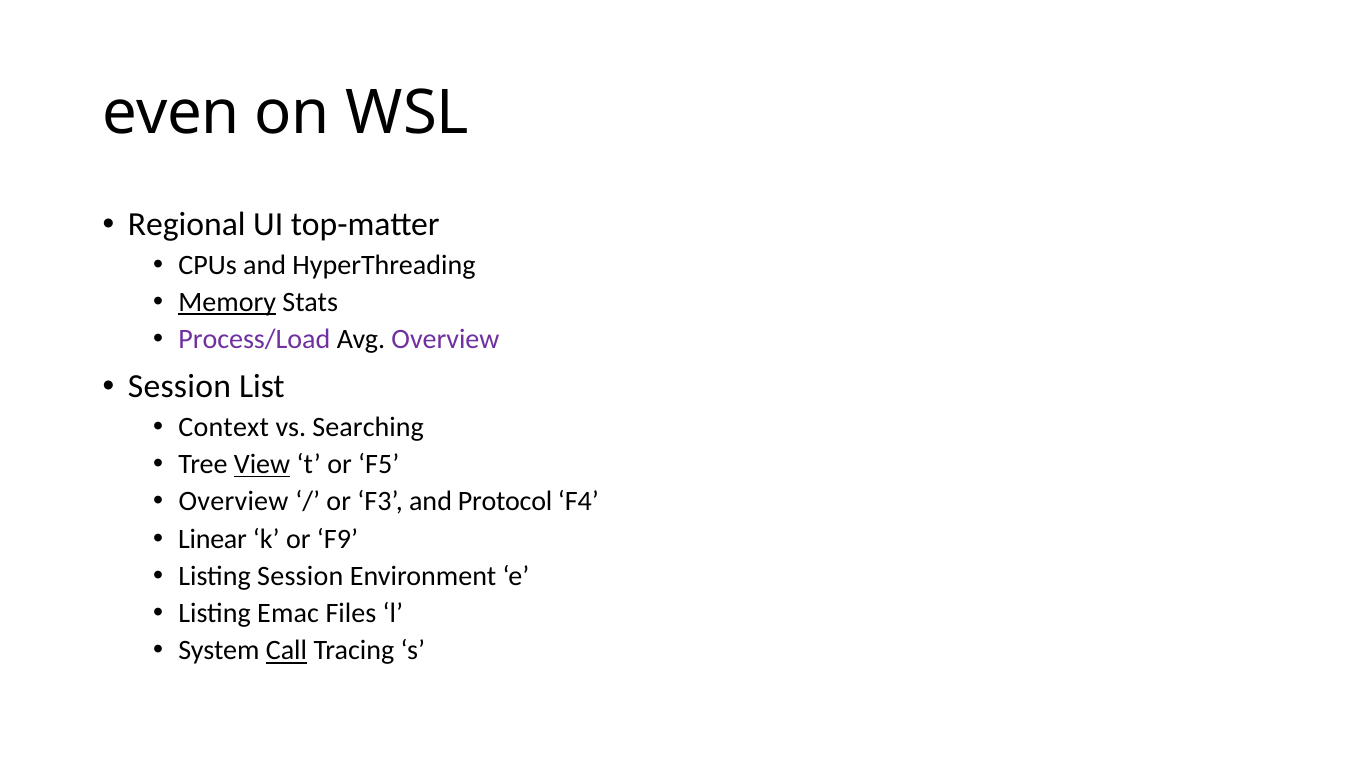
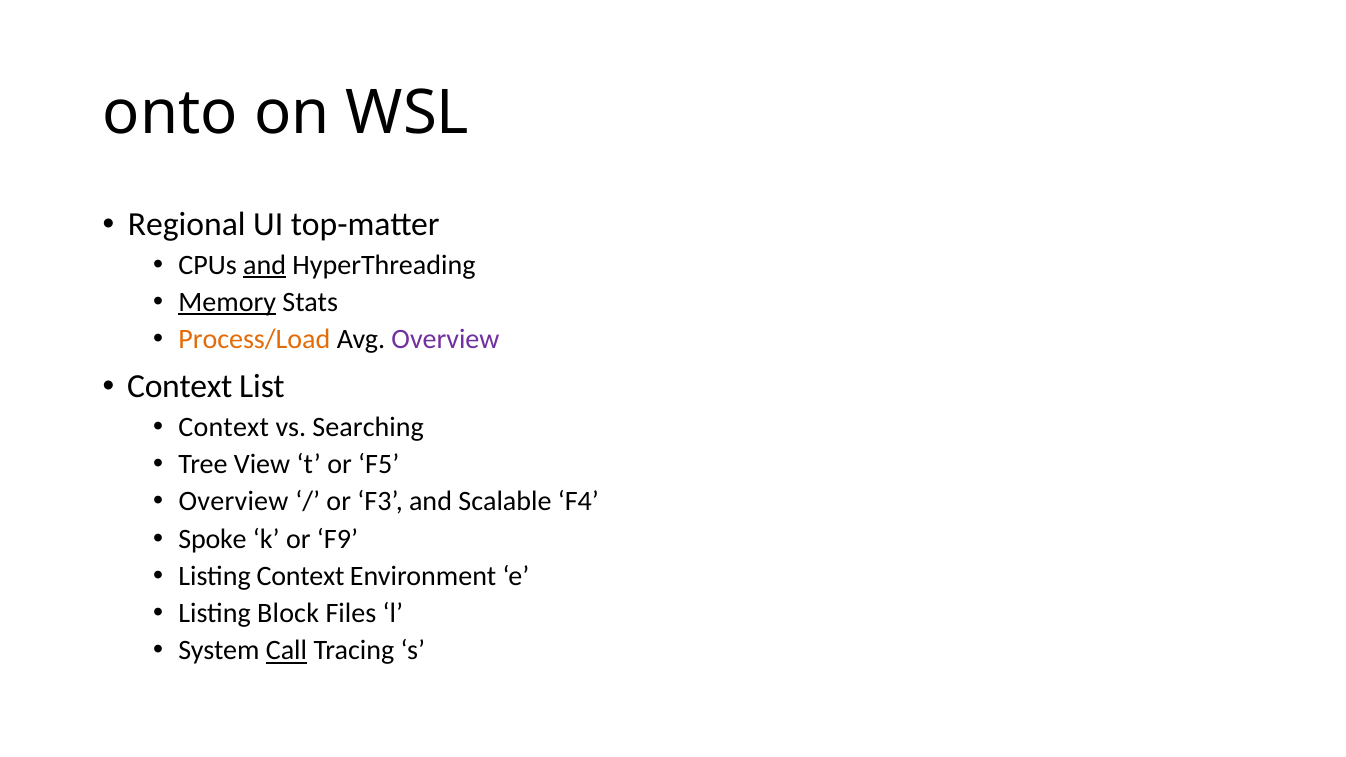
even: even -> onto (170, 113)
and underline: none -> present (265, 265)
Process/Load colour: purple -> orange (254, 339)
Session: Session -> Context (180, 387)
View underline: present -> none (262, 464)
Protocol: Protocol -> Scalable (505, 502)
Linear: Linear -> Spoke (213, 539)
Listing Session: Session -> Context (301, 576)
Emac: Emac -> Block (288, 613)
